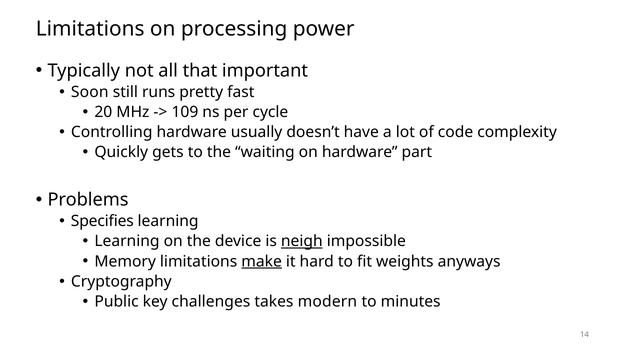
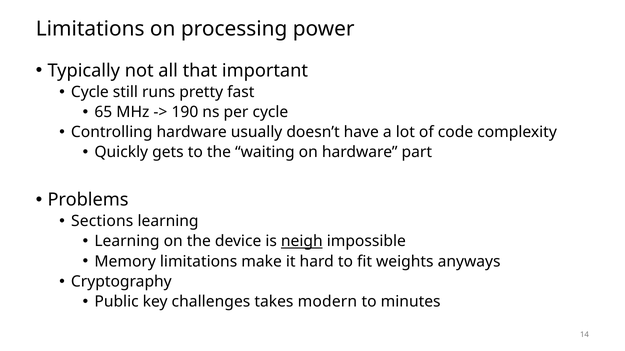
Soon: Soon -> Cycle (90, 92)
20: 20 -> 65 (103, 112)
109: 109 -> 190 (185, 112)
Specifies: Specifies -> Sections (102, 222)
make underline: present -> none (262, 262)
